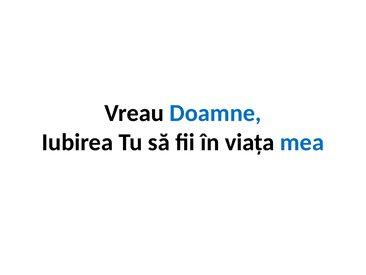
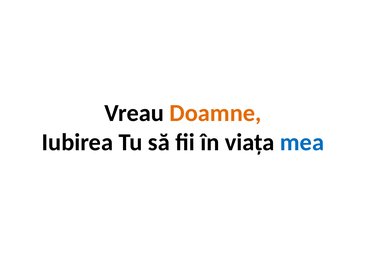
Doamne colour: blue -> orange (215, 113)
